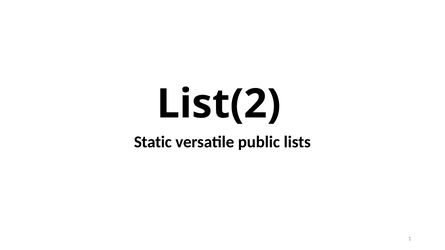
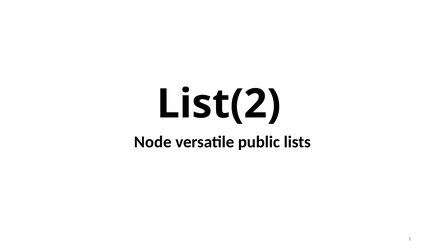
Static: Static -> Node (153, 142)
